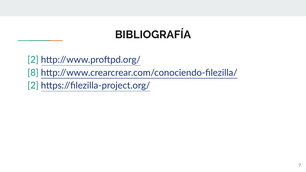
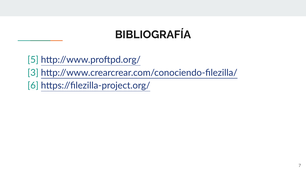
2: 2 -> 5 (33, 60)
8: 8 -> 3 (33, 73)
2: 2 -> 6 (33, 86)
